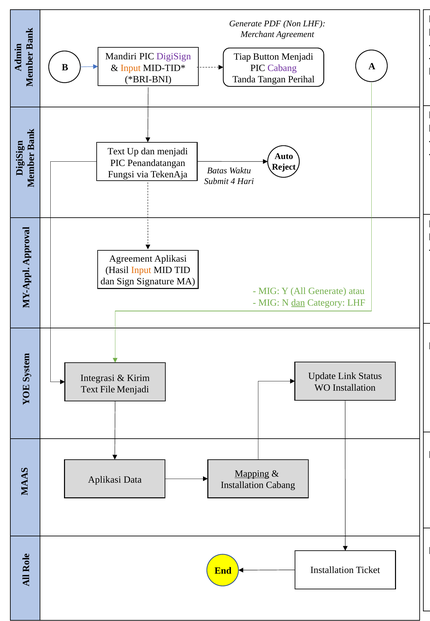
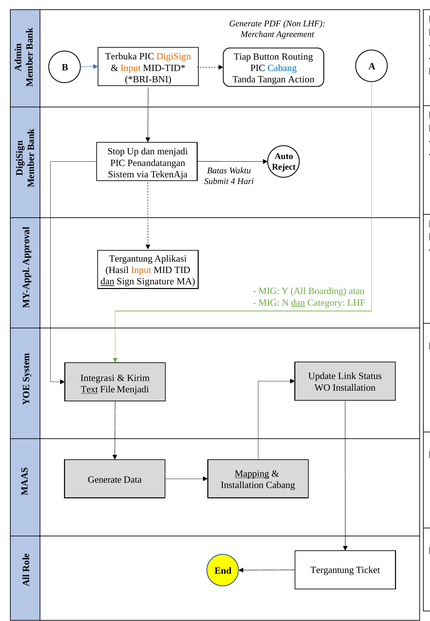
Mandiri: Mandiri -> Terbuka (121, 56)
DigiSign colour: purple -> orange (174, 56)
Button Menjadi: Menjadi -> Routing (297, 57)
Cabang colour: purple -> blue (282, 68)
Perihal: Perihal -> Action (301, 79)
Text: Text -> Stop (116, 151)
Fungsi: Fungsi -> Sistem (121, 174)
Agreement: Agreement -> Tergantung (131, 259)
dan underline: none -> present (107, 282)
All Generate: Generate -> Boarding (327, 291)
Text underline: none -> present (89, 389)
Aplikasi: Aplikasi -> Generate (105, 480)
Installation: Installation -> Tergantung (332, 570)
